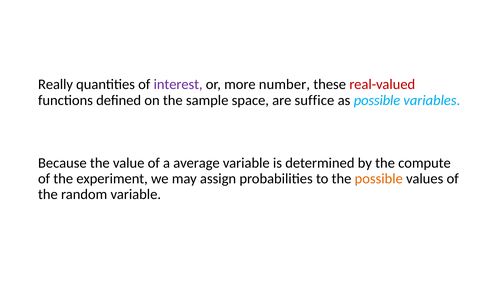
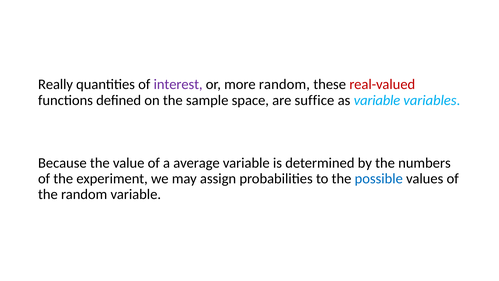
more number: number -> random (284, 84)
as possible: possible -> variable (377, 100)
compute: compute -> numbers (424, 163)
possible colour: orange -> blue (379, 179)
